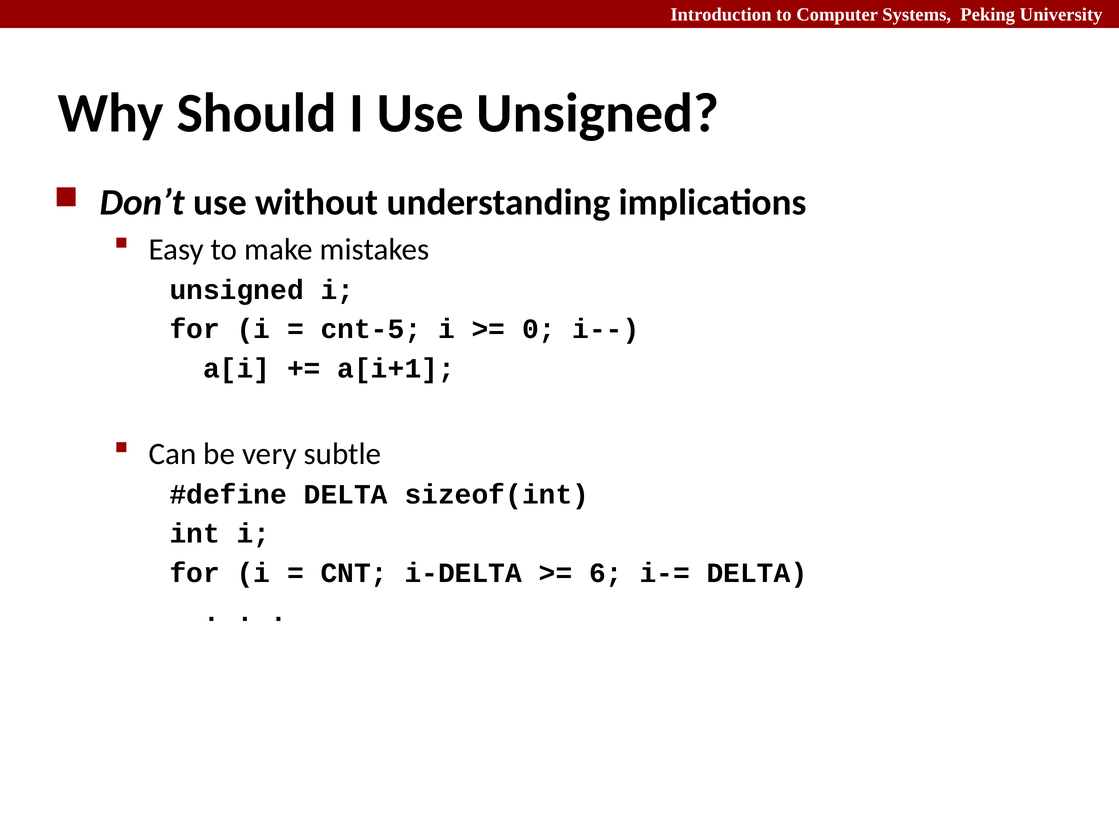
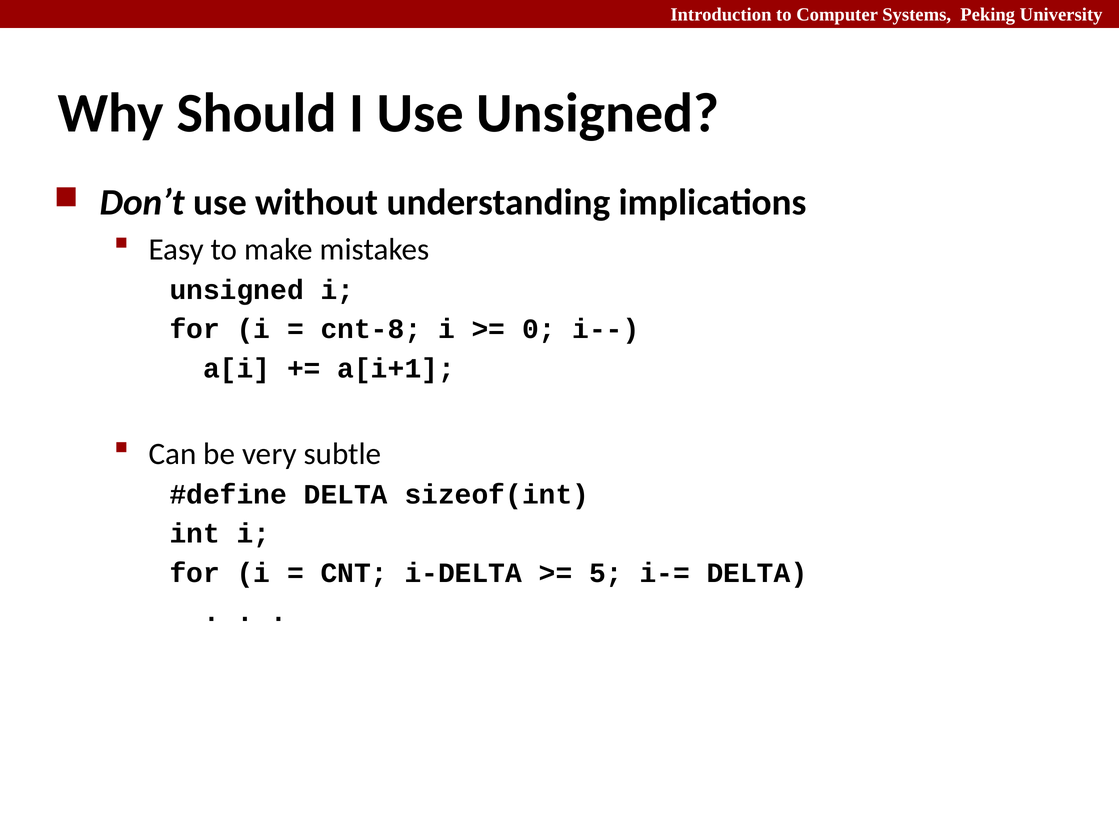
cnt-5: cnt-5 -> cnt-8 (371, 329)
6: 6 -> 5 (606, 573)
